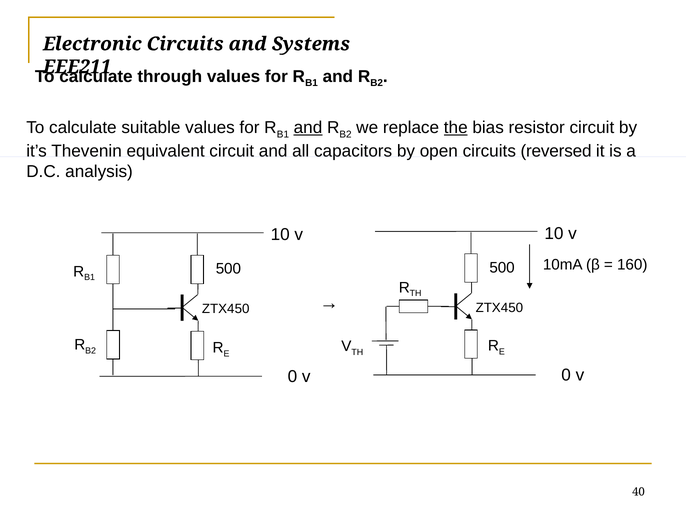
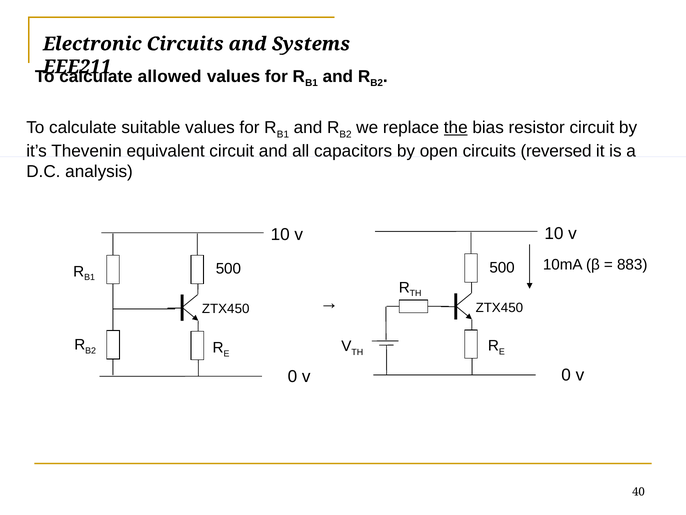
through: through -> allowed (170, 76)
and underline: present -> none (308, 128)
160: 160 -> 883 (632, 264)
